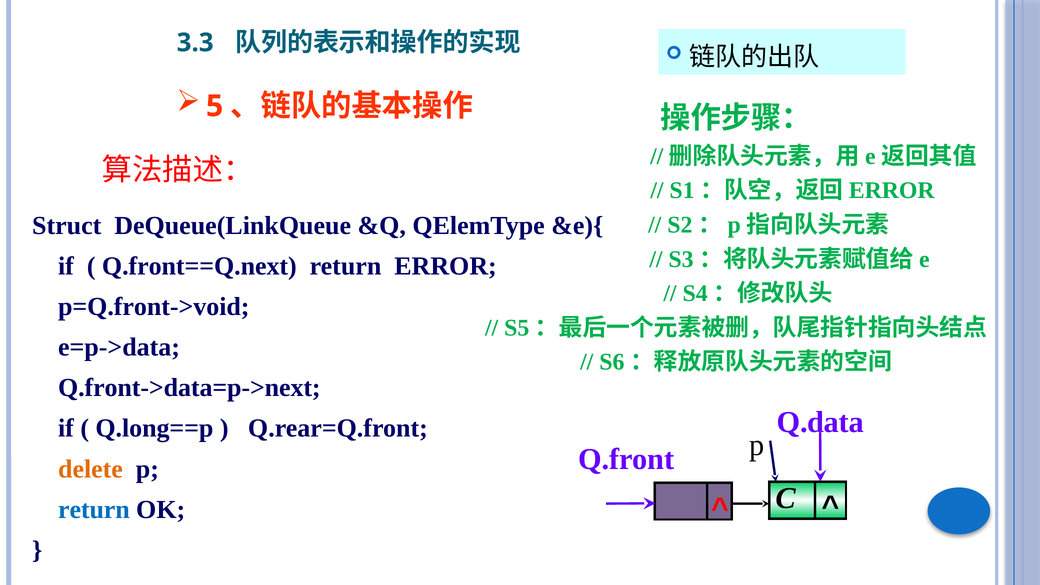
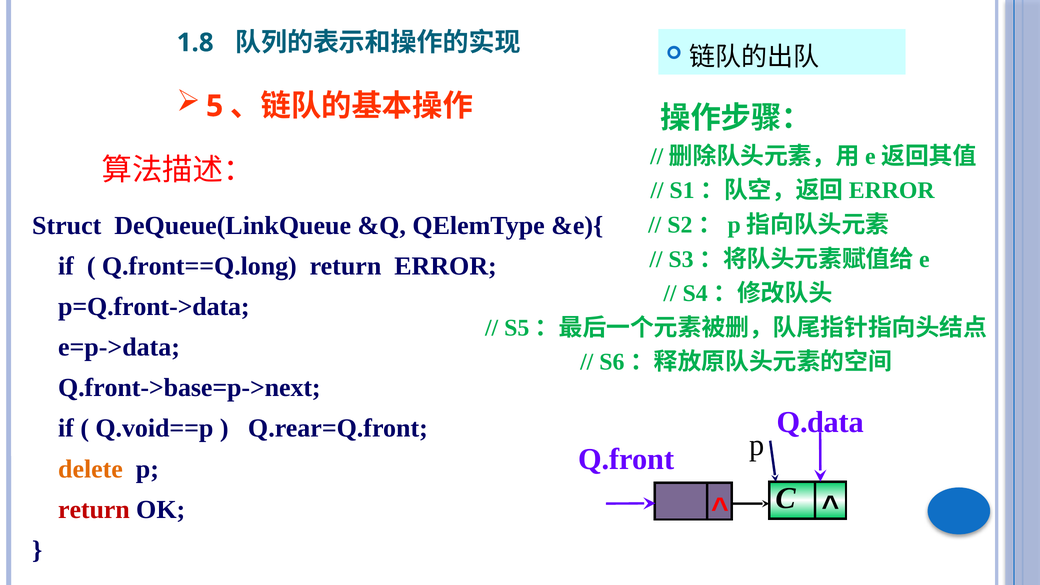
3.3: 3.3 -> 1.8 (195, 43)
Q.front==Q.next: Q.front==Q.next -> Q.front==Q.long (199, 266)
p=Q.front->void: p=Q.front->void -> p=Q.front->data (154, 307)
Q.front->data=p->next: Q.front->data=p->next -> Q.front->base=p->next (189, 388)
Q.long==p: Q.long==p -> Q.void==p (154, 428)
return colour: blue -> red (94, 509)
